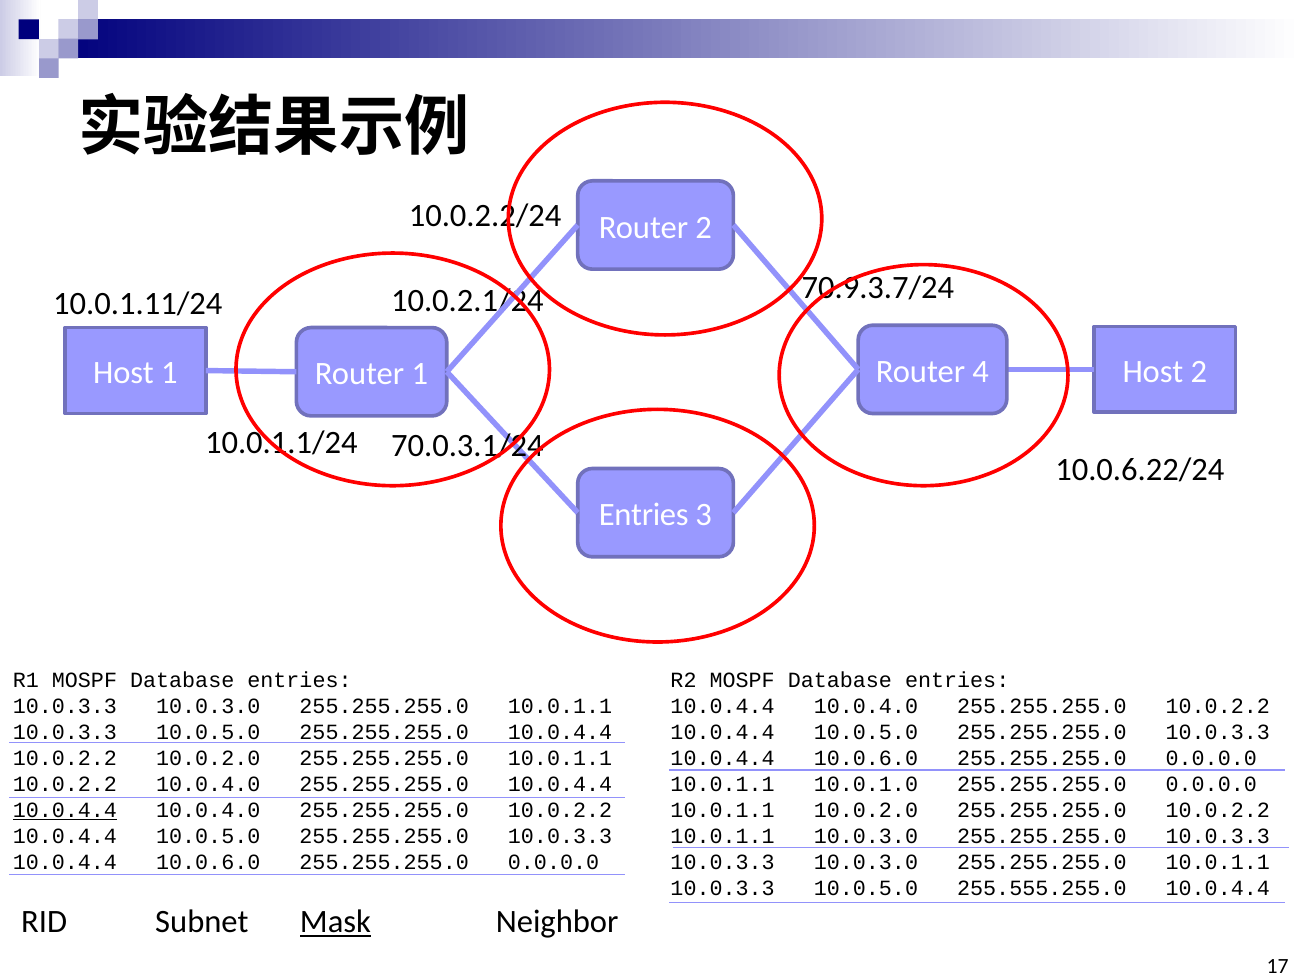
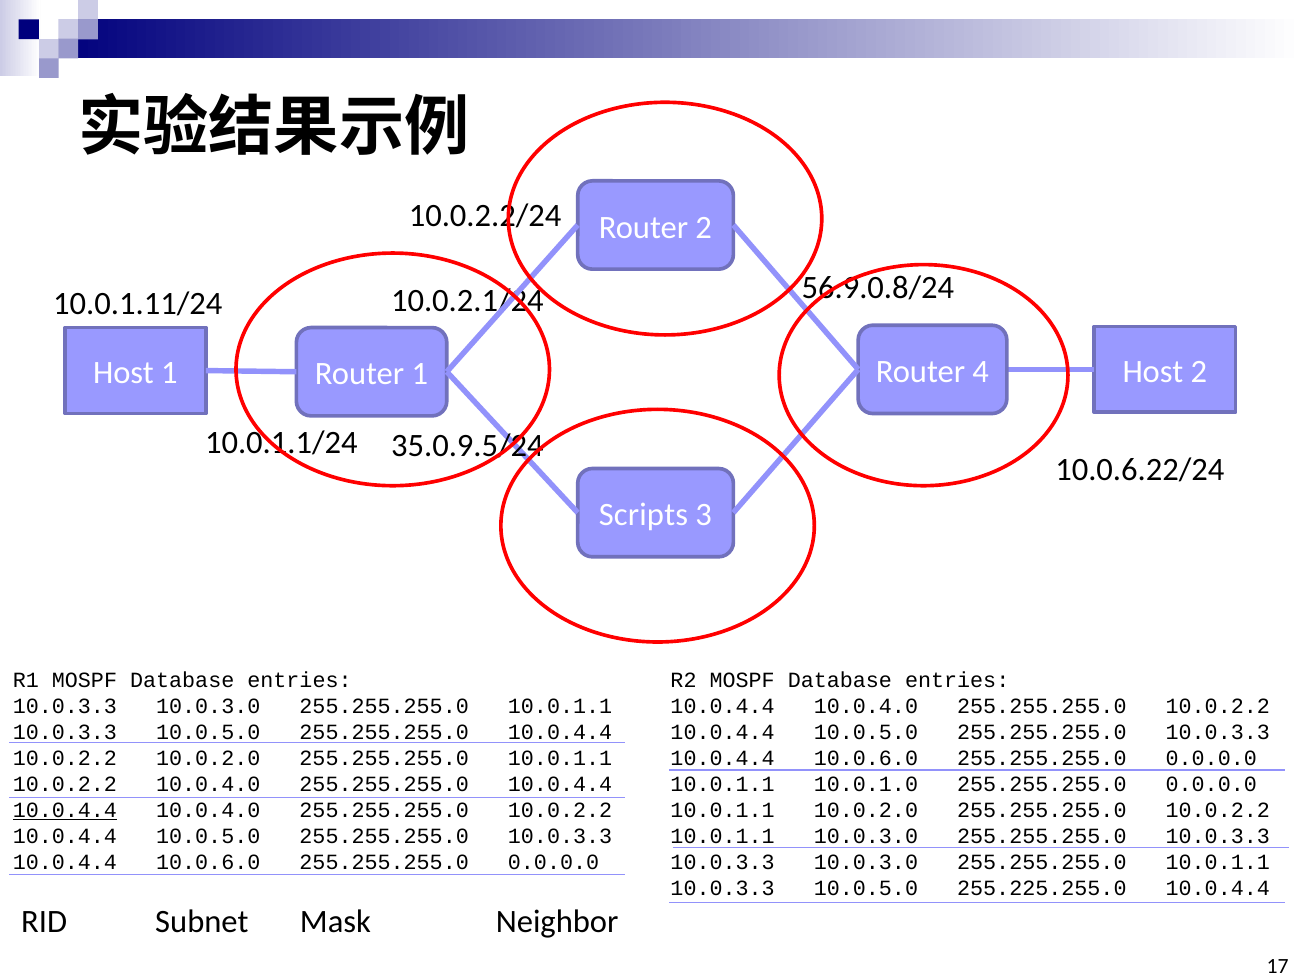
70.9.3.7/24: 70.9.3.7/24 -> 56.9.0.8/24 (878, 287)
70.0.3.1/24: 70.0.3.1/24 -> 35.0.9.5/24 (467, 446)
Entries: Entries -> Scripts (643, 515)
255.555.255.0: 255.555.255.0 -> 255.225.255.0 (1042, 889)
Mask underline: present -> none (335, 922)
